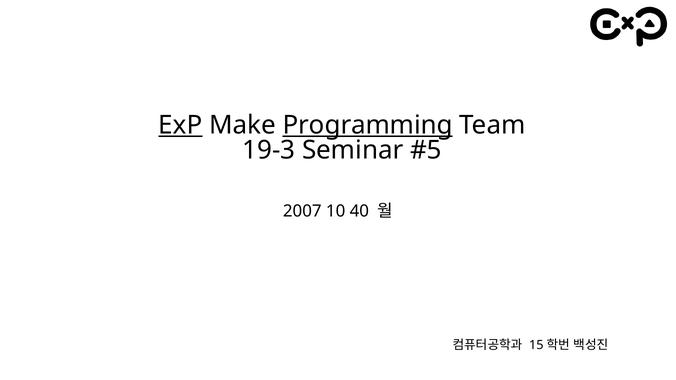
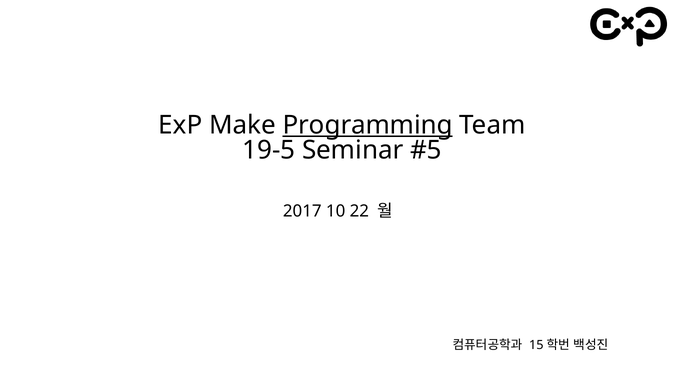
ExP underline: present -> none (180, 125)
19-3: 19-3 -> 19-5 (269, 150)
2007: 2007 -> 2017 (302, 211)
40: 40 -> 22 (359, 211)
